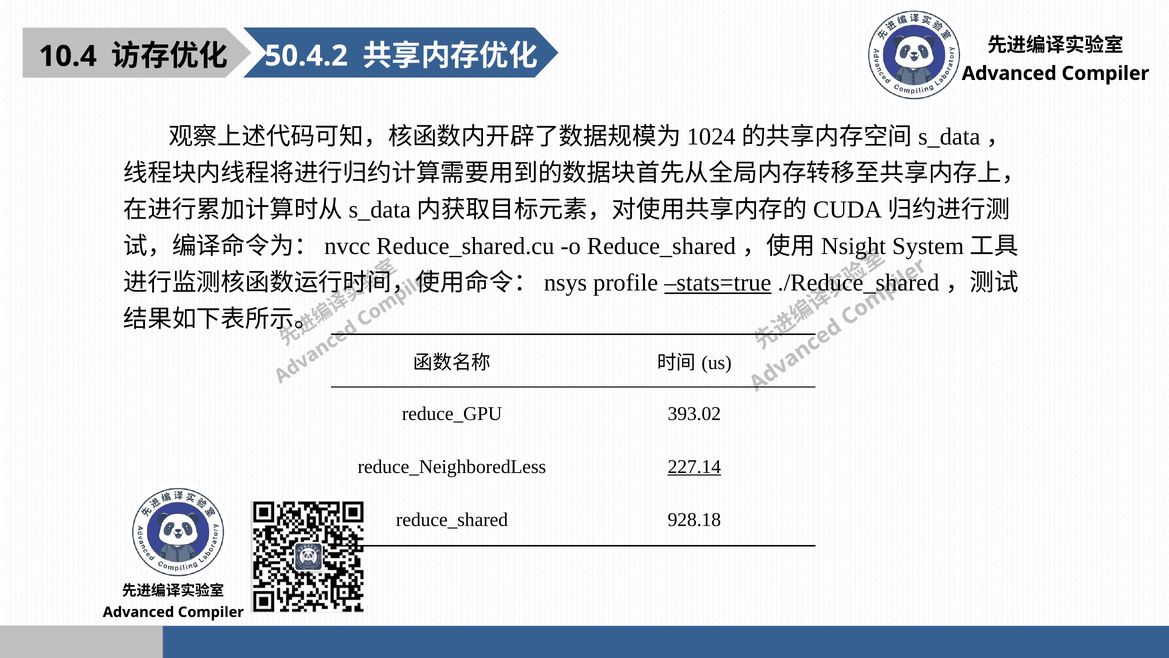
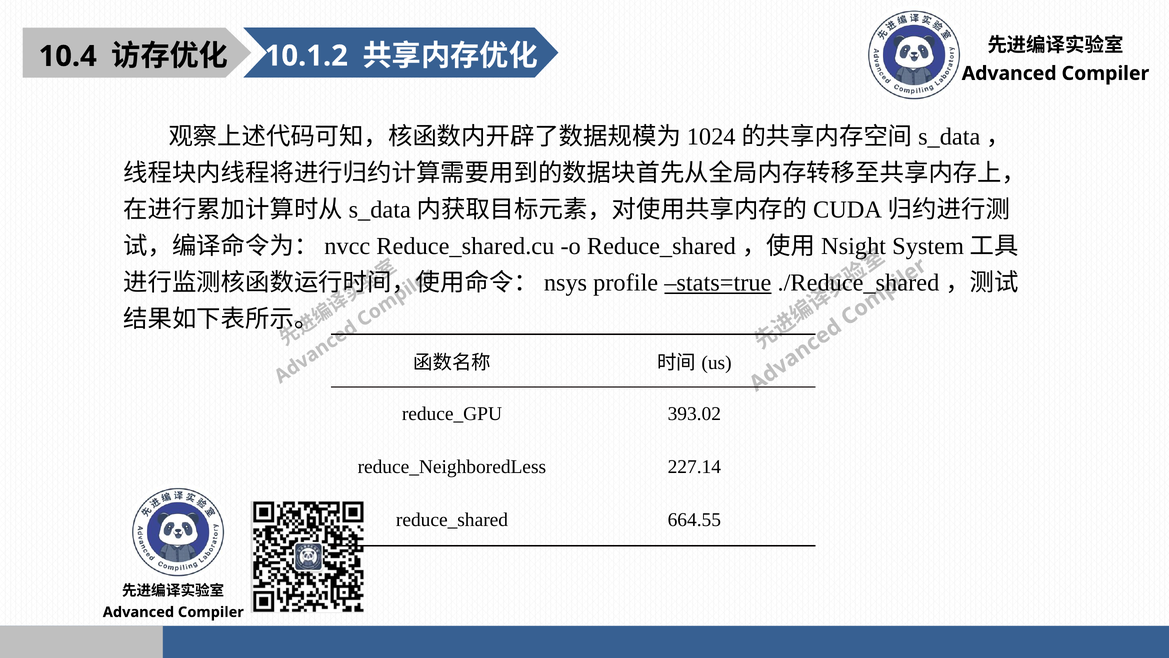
50.4.2: 50.4.2 -> 10.1.2 (306, 56)
227.14 underline: present -> none (694, 466)
928.18: 928.18 -> 664.55 (694, 519)
